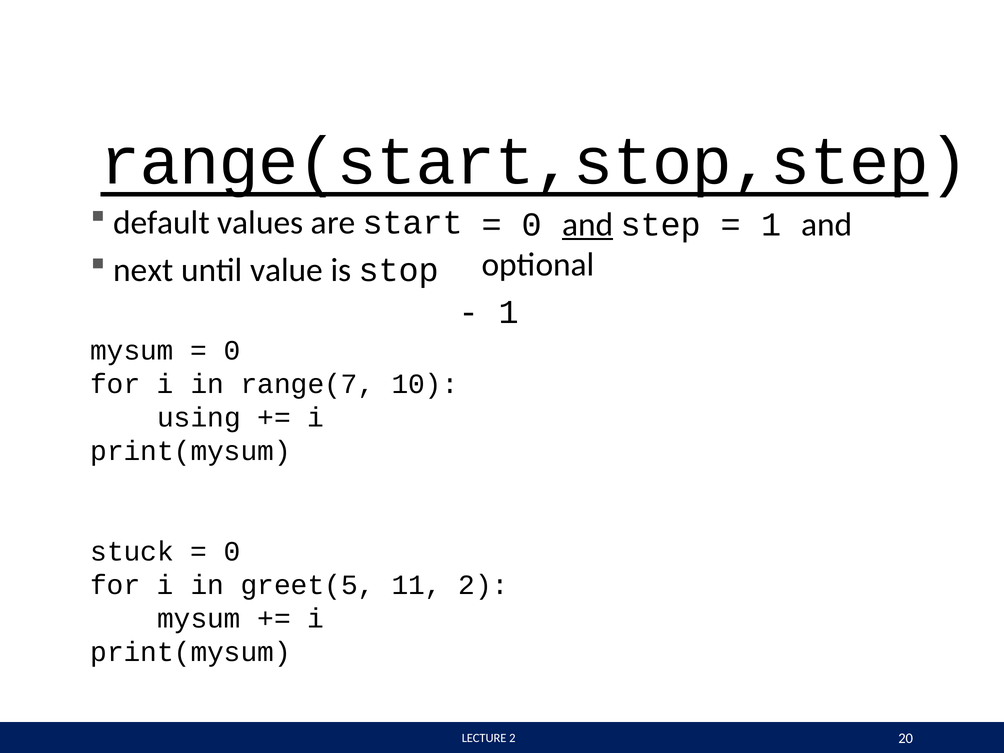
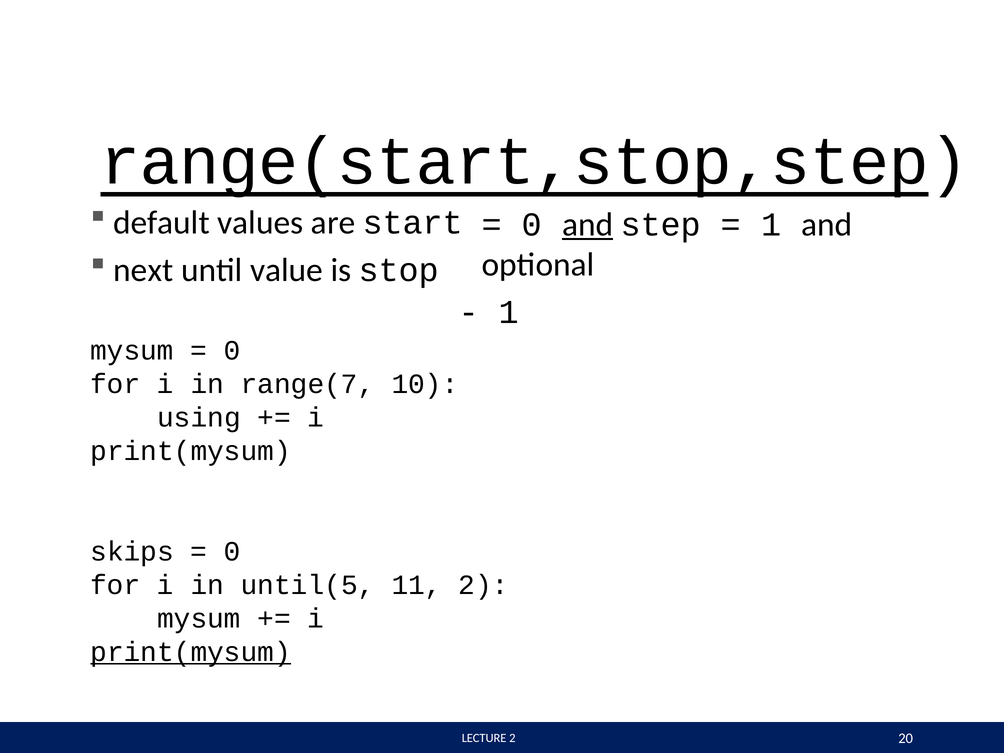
stuck: stuck -> skips (132, 551)
greet(5: greet(5 -> until(5 (308, 585)
print(mysum underline: none -> present (191, 652)
